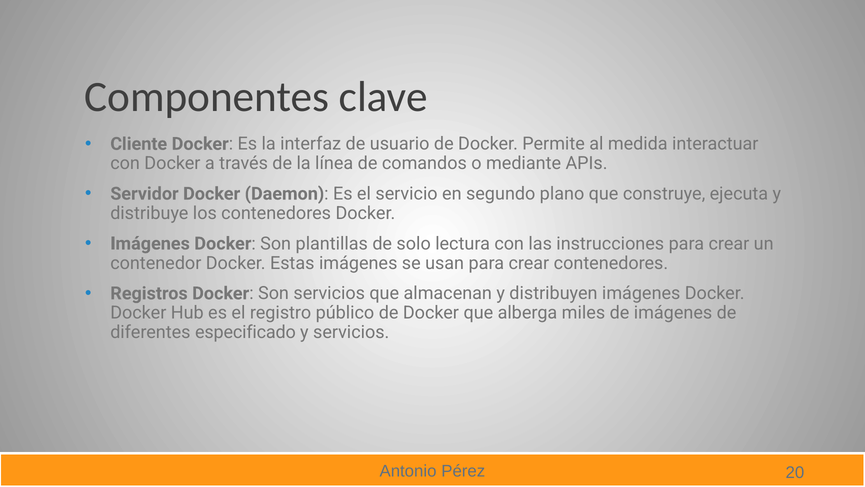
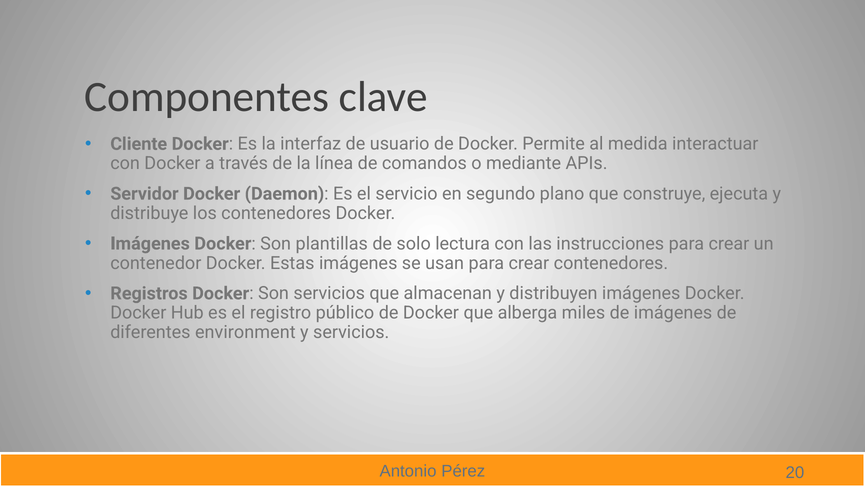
especificado: especificado -> environment (245, 332)
